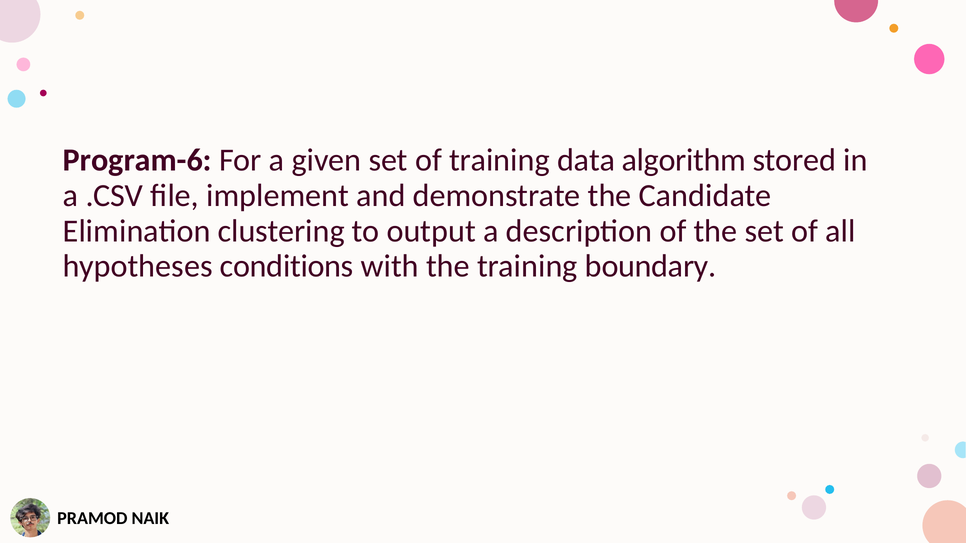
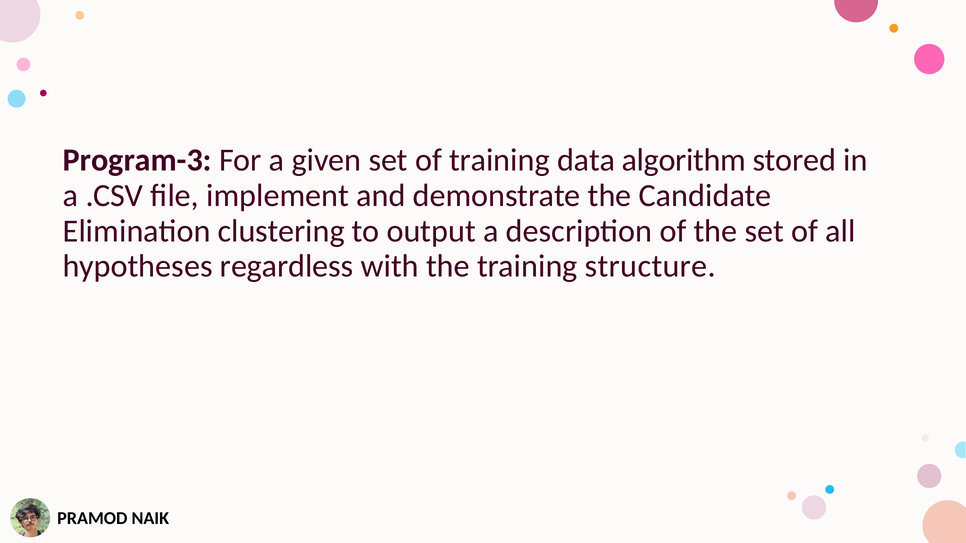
Program-6: Program-6 -> Program-3 (137, 160)
conditions: conditions -> regardless (287, 266)
boundary: boundary -> structure (650, 266)
